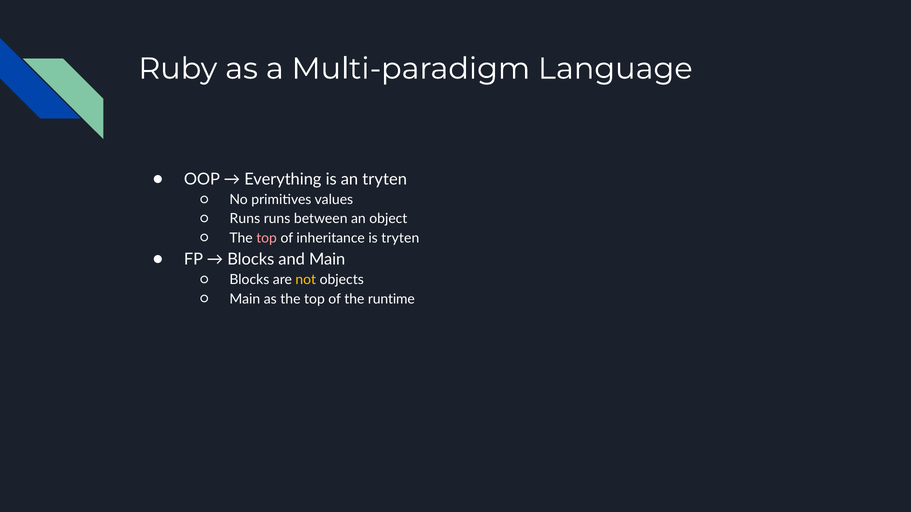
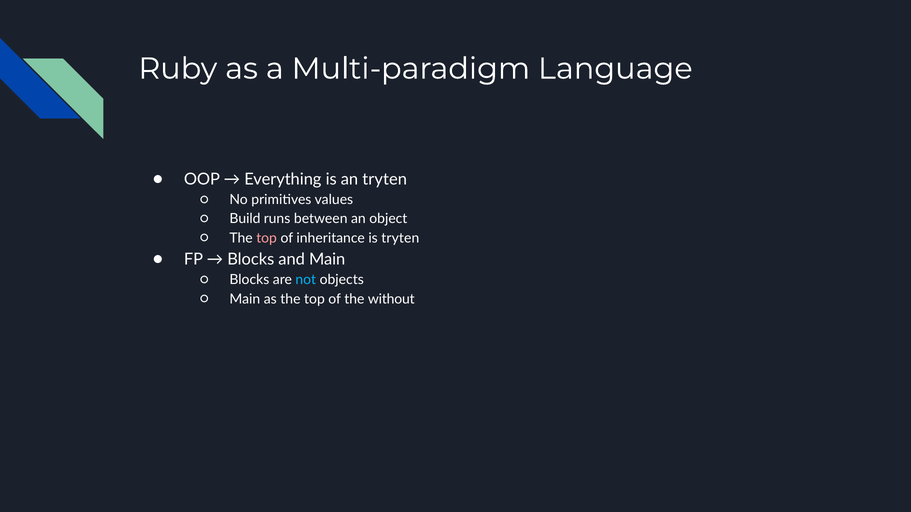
Runs: Runs -> Build (245, 219)
not colour: yellow -> light blue (306, 280)
runtime: runtime -> without (391, 299)
